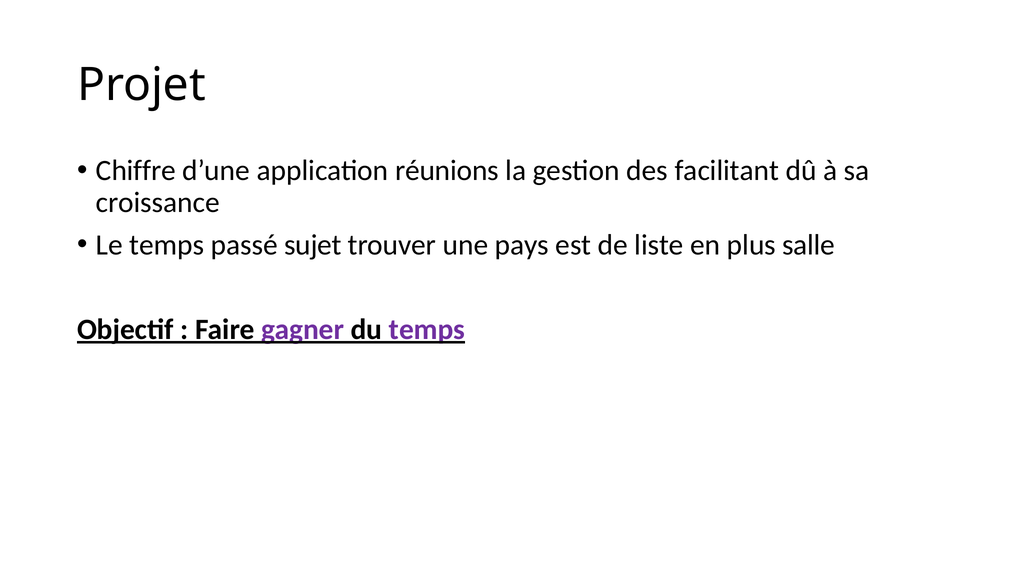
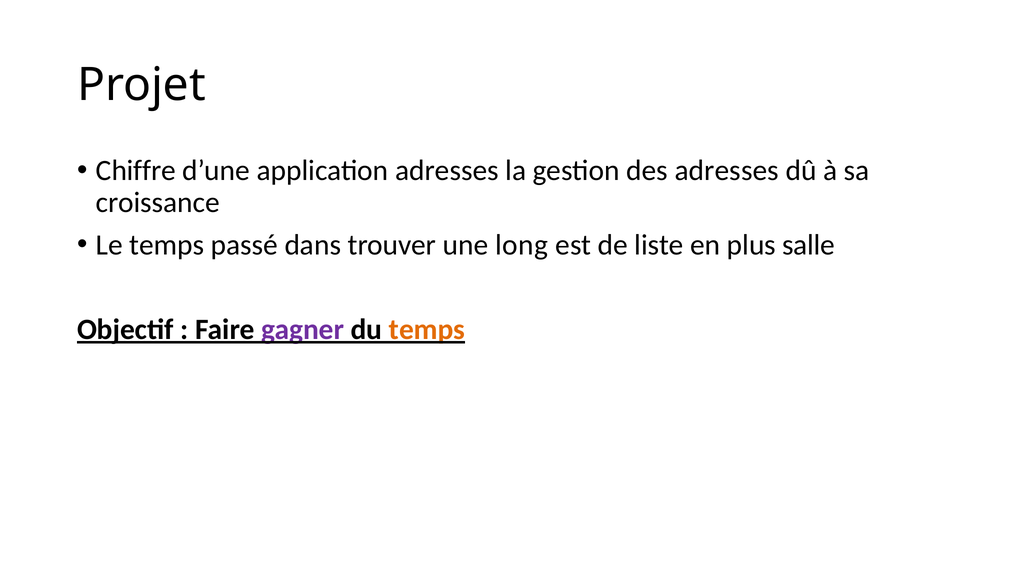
application réunions: réunions -> adresses (447, 171)
des facilitant: facilitant -> adresses (727, 171)
sujet: sujet -> dans (313, 245)
pays: pays -> long (522, 245)
temps colour: purple -> orange (427, 330)
